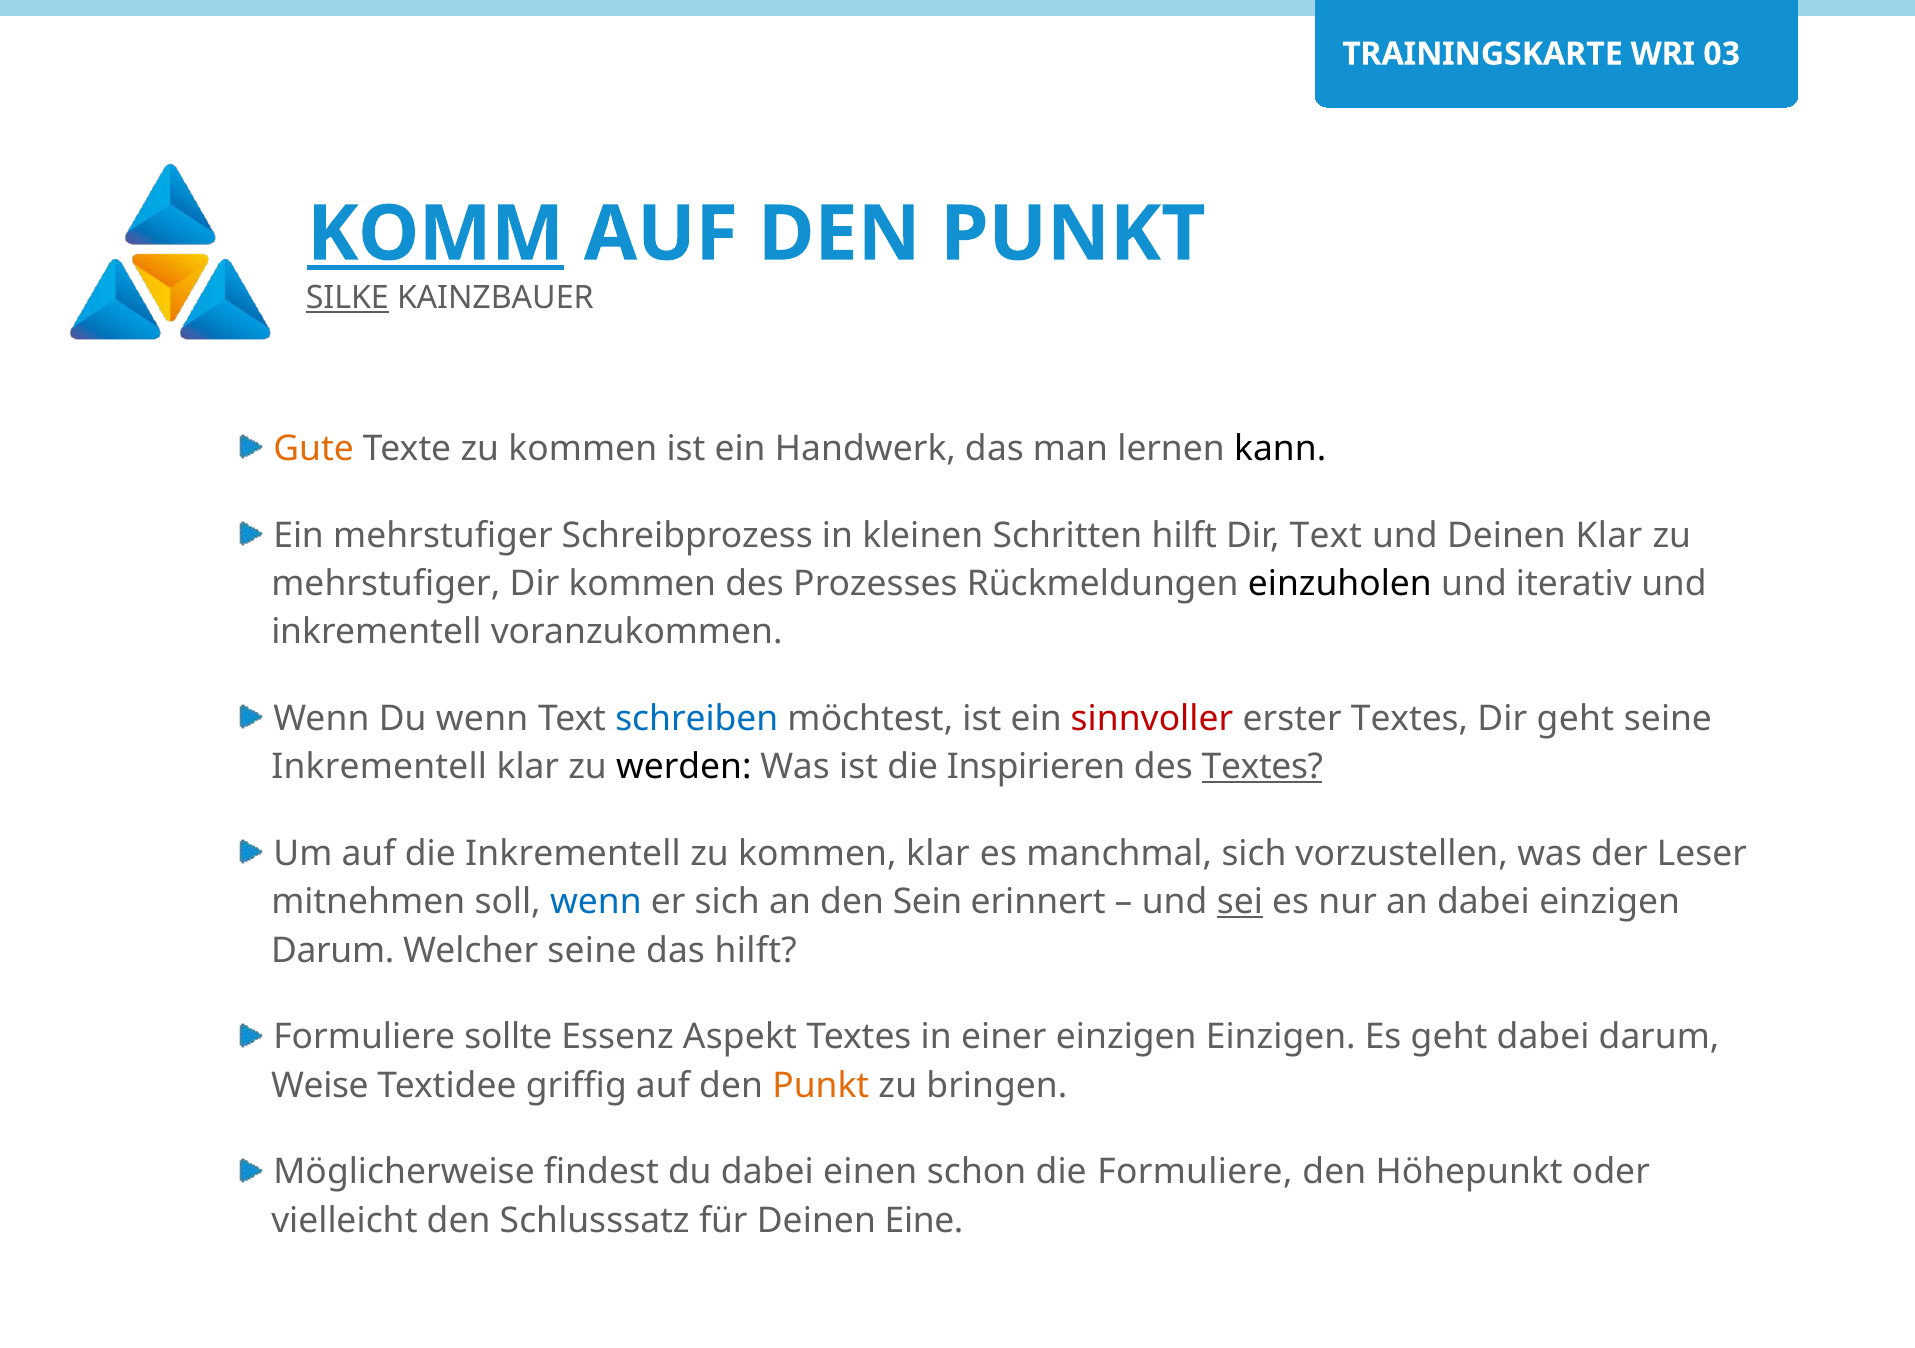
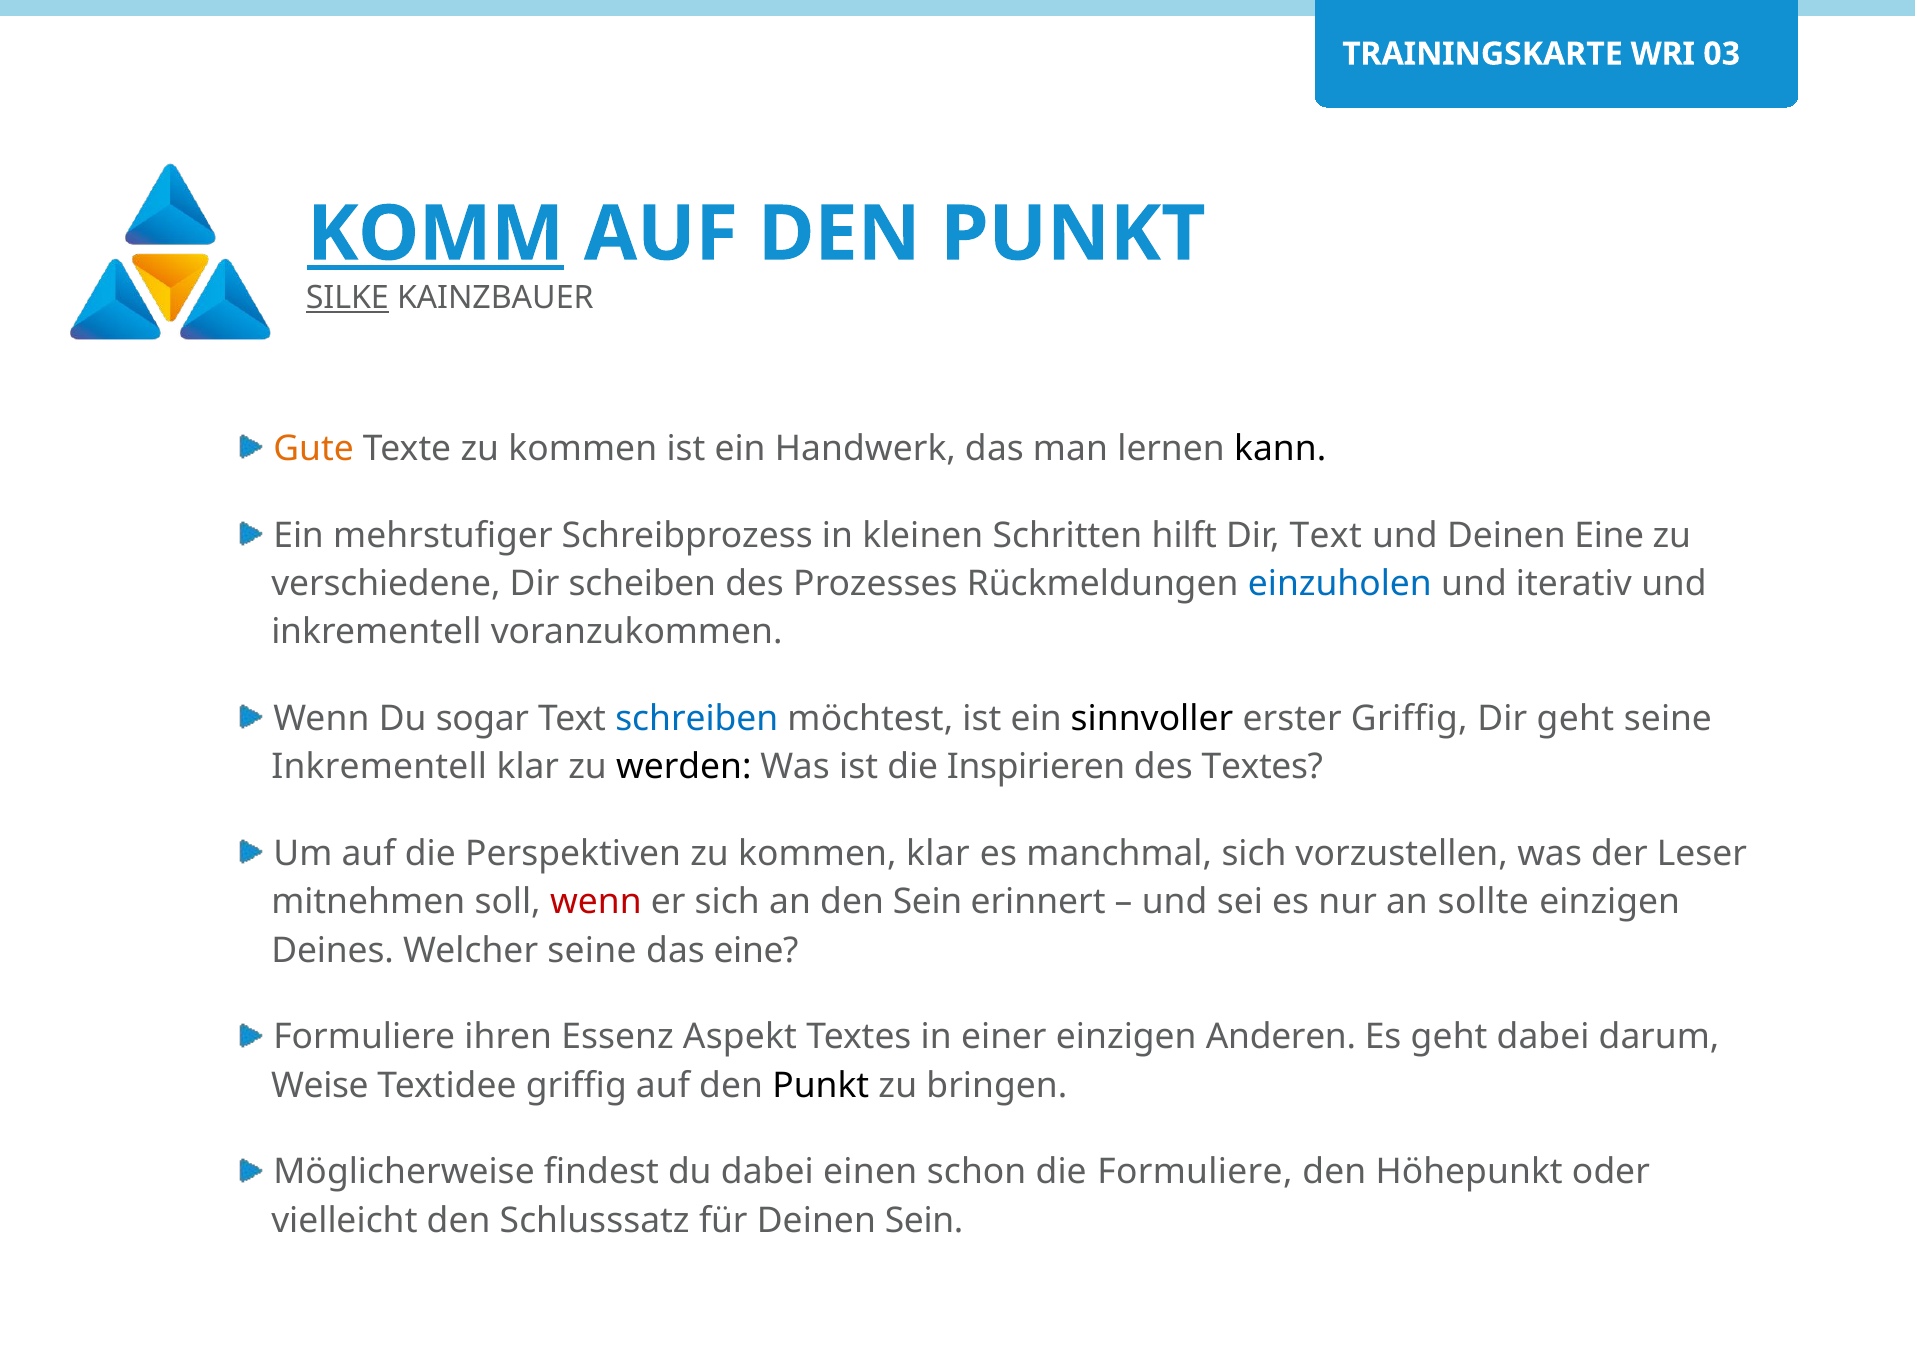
Deinen Klar: Klar -> Eine (1609, 536)
mehrstufiger: mehrstufiger -> verschiedene (386, 584)
Dir kommen: kommen -> scheiben (642, 584)
einzuholen colour: black -> blue (1340, 584)
Du wenn: wenn -> sogar (482, 719)
sinnvoller colour: red -> black (1152, 719)
erster Textes: Textes -> Griffig (1409, 719)
Textes underline: present -> none (1262, 767)
die Inkrementell: Inkrementell -> Perspektiven (573, 854)
wenn colour: blue -> red (596, 902)
sei underline: present -> none (1240, 902)
an dabei: dabei -> sollte (1483, 902)
Darum: Darum -> Deines (333, 951)
das hilft: hilft -> eine (756, 951)
sollte: sollte -> ihren (508, 1038)
einzigen Einzigen: Einzigen -> Anderen (1281, 1038)
Punkt colour: orange -> black (821, 1086)
Deinen Eine: Eine -> Sein (924, 1221)
